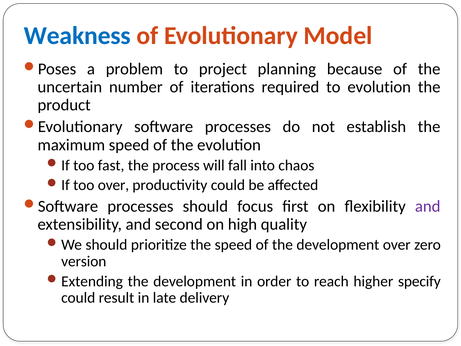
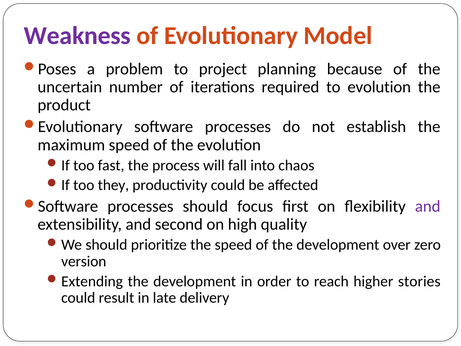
Weakness colour: blue -> purple (77, 36)
too over: over -> they (113, 185)
specify: specify -> stories (419, 281)
